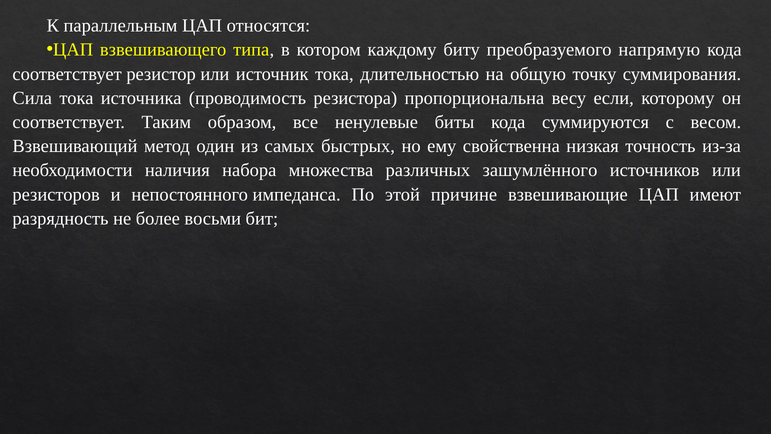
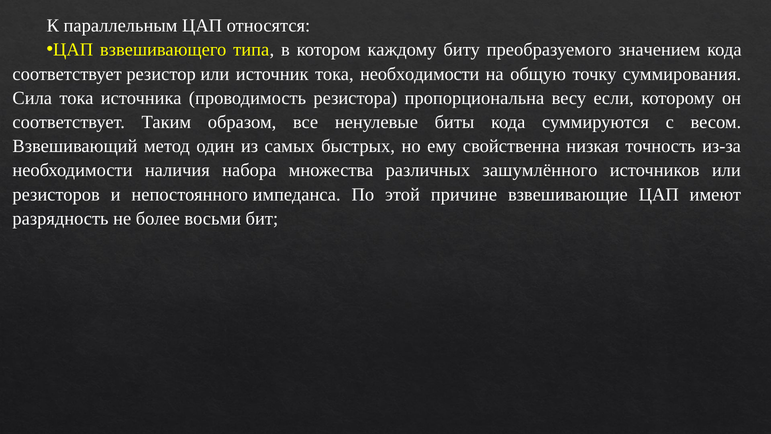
напрямую: напрямую -> значением (659, 50)
тока длительностью: длительностью -> необходимости (420, 74)
